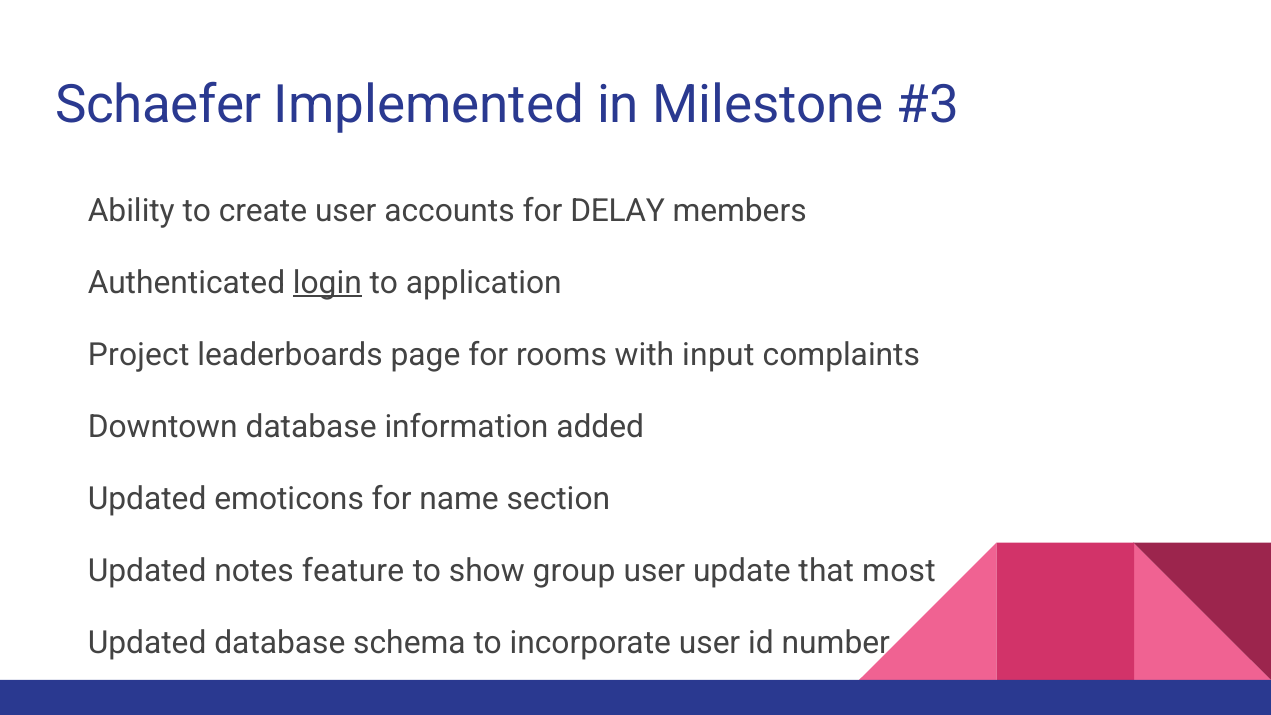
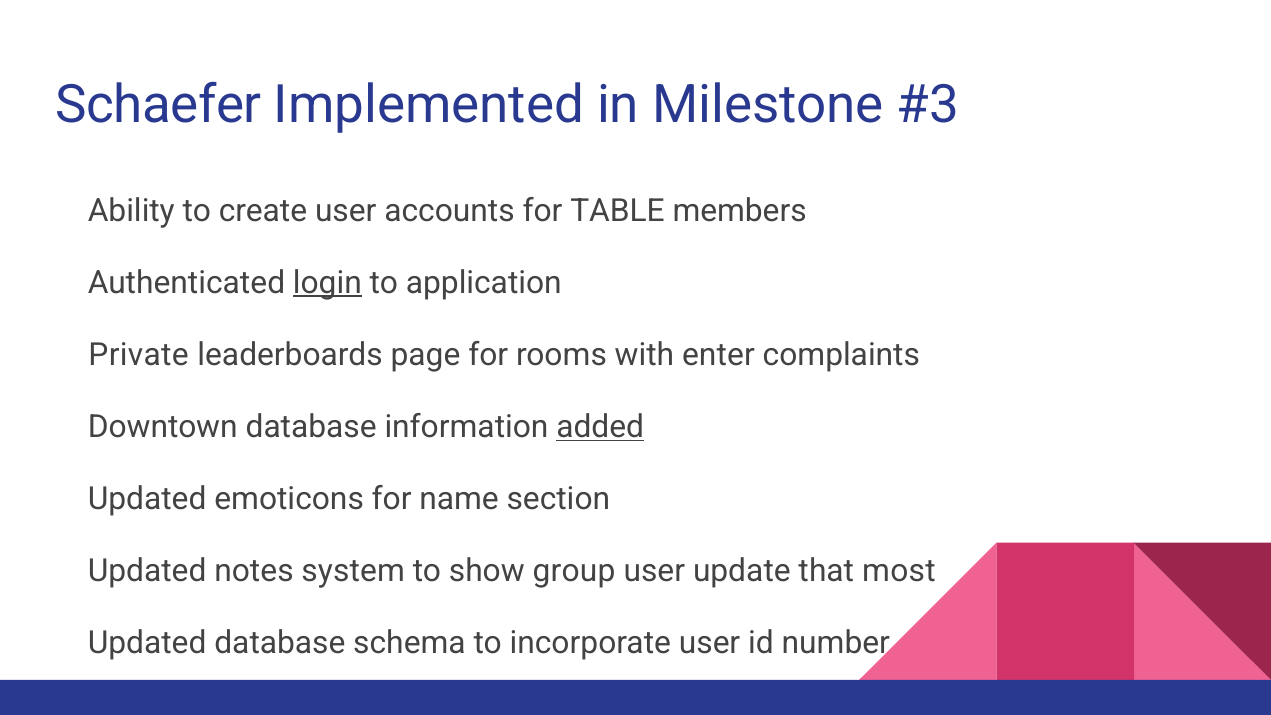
DELAY: DELAY -> TABLE (617, 211)
Project: Project -> Private (139, 355)
input: input -> enter (718, 355)
added underline: none -> present (600, 427)
feature: feature -> system (353, 571)
